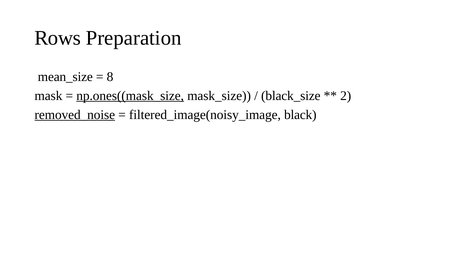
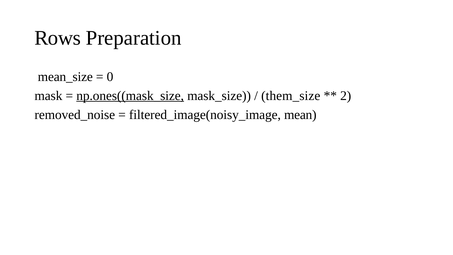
8: 8 -> 0 (110, 77)
black_size: black_size -> them_size (291, 96)
removed_noise underline: present -> none (75, 115)
black: black -> mean (300, 115)
